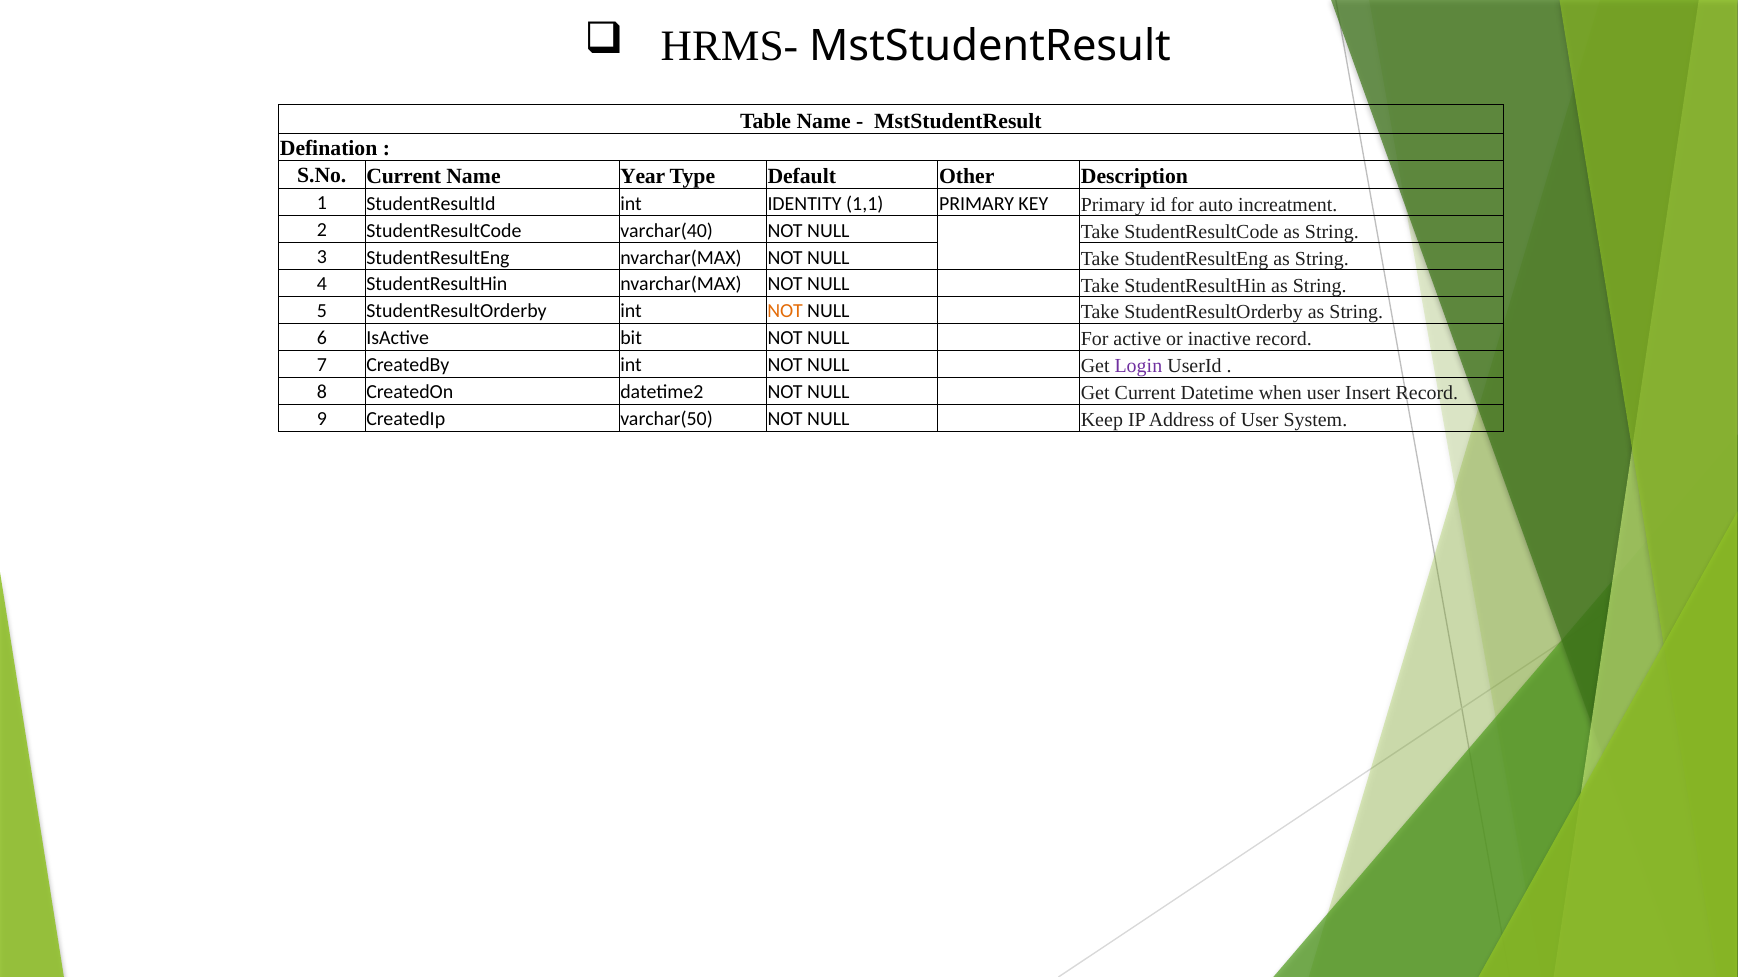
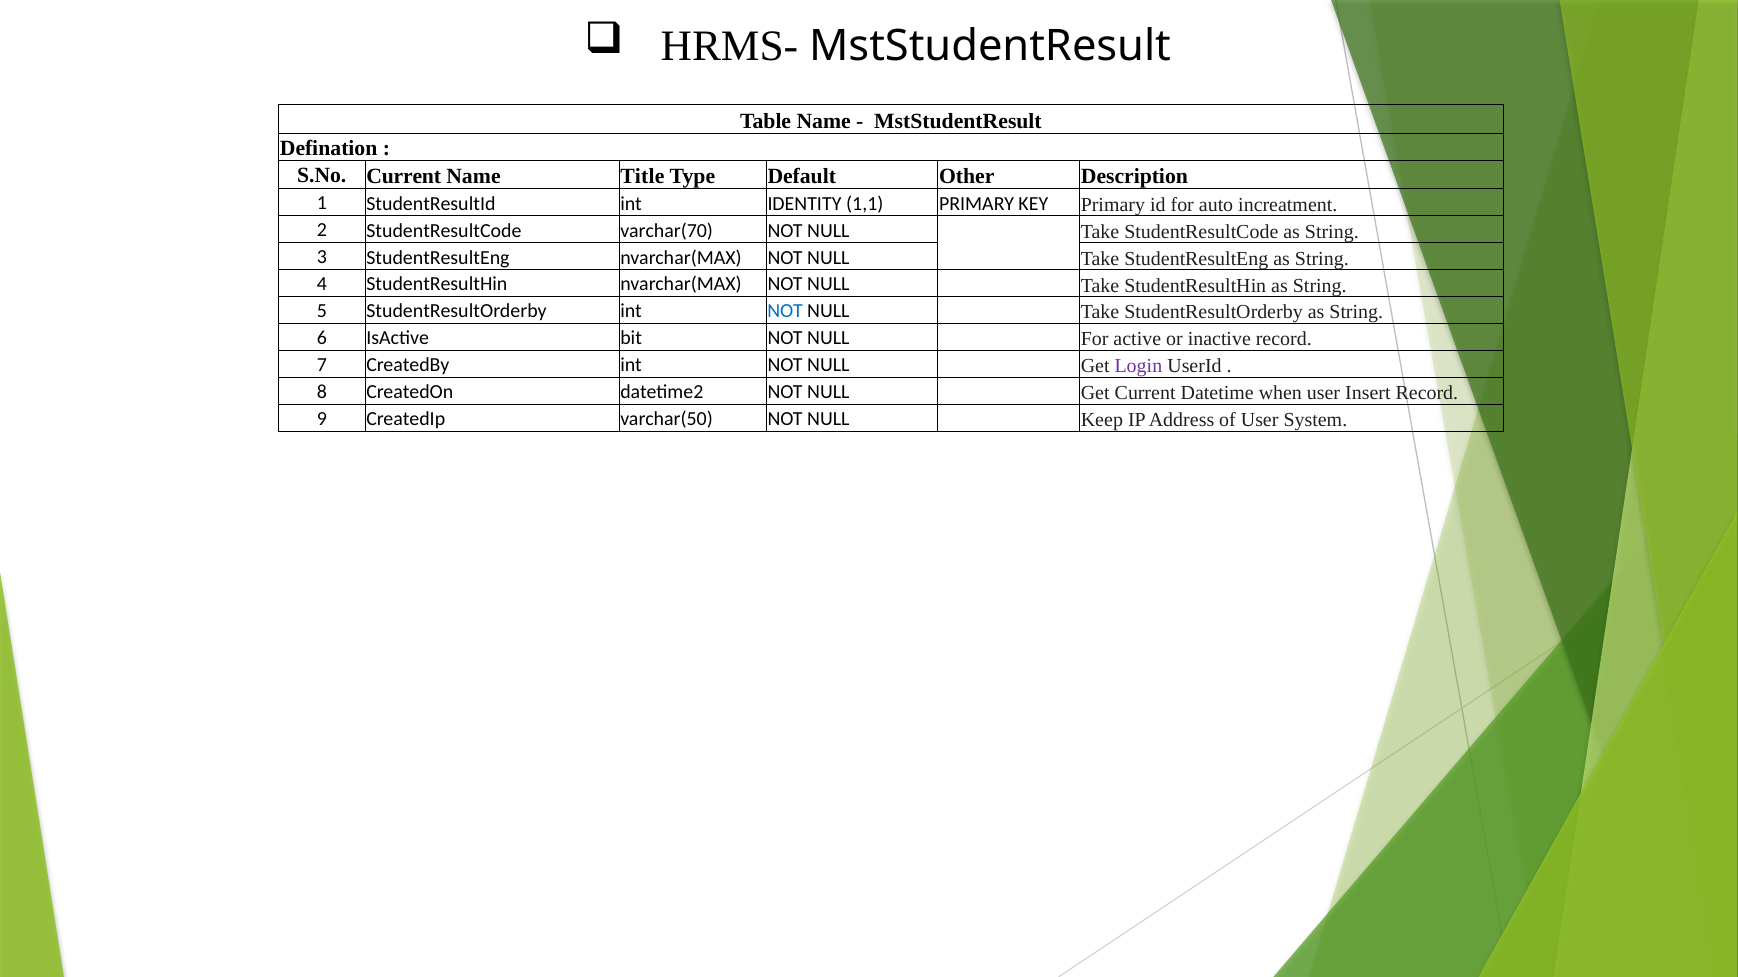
Year: Year -> Title (642, 177)
varchar(40: varchar(40 -> varchar(70 (667, 231)
NOT colour: orange -> blue (785, 312)
